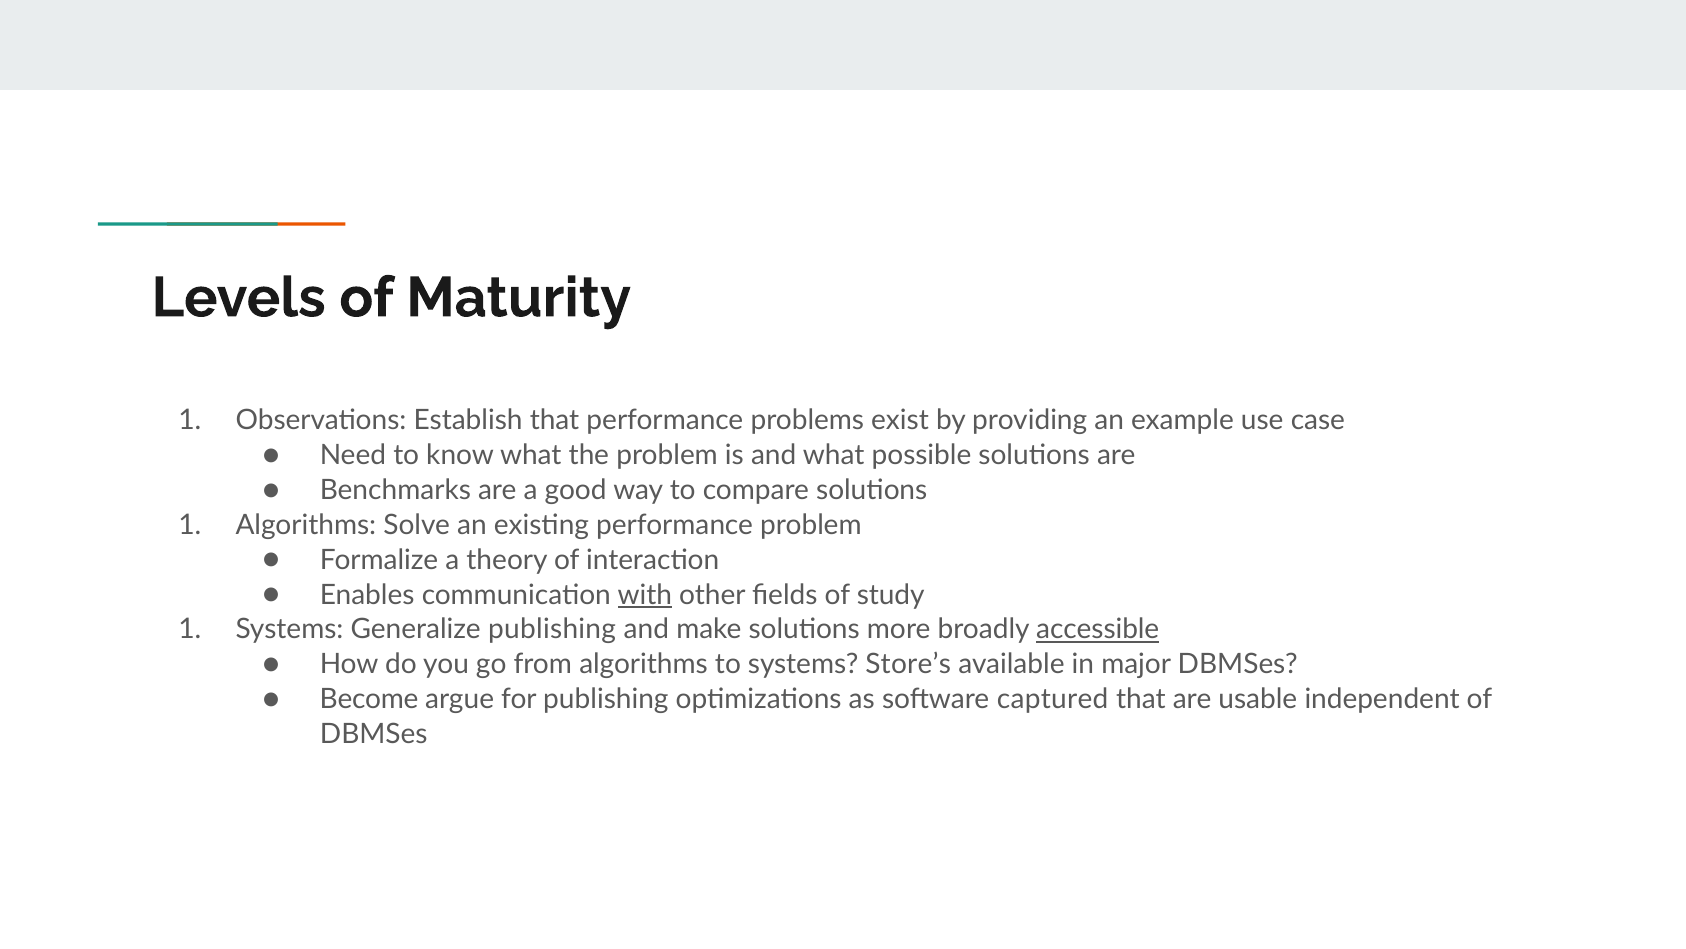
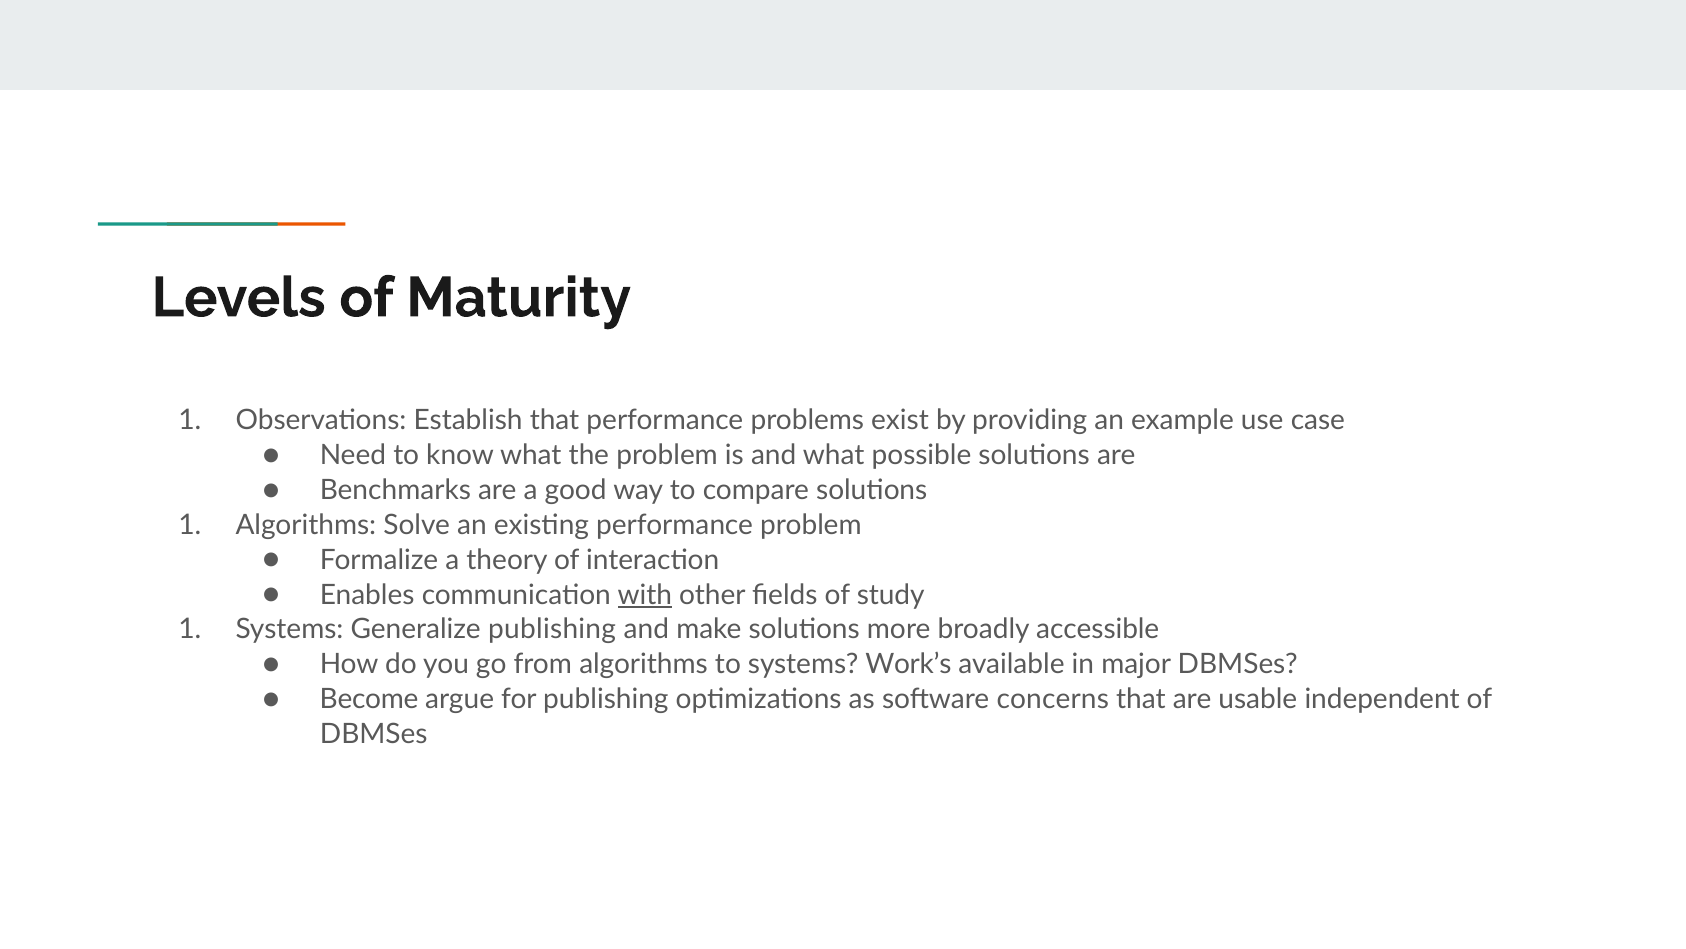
accessible underline: present -> none (1098, 629)
Store’s: Store’s -> Work’s (908, 664)
captured: captured -> concerns (1053, 699)
